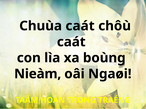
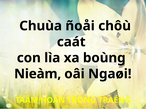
Chuùa caát: caát -> ñoåi (80, 26)
